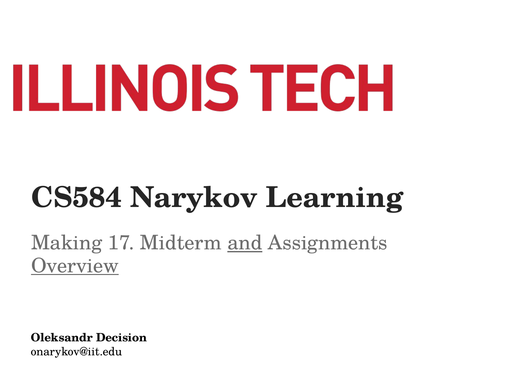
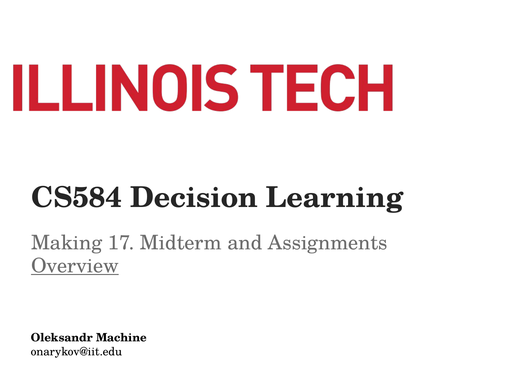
Narykov: Narykov -> Decision (194, 198)
and underline: present -> none (245, 243)
Decision: Decision -> Machine (121, 338)
